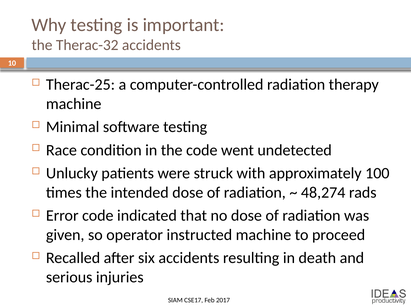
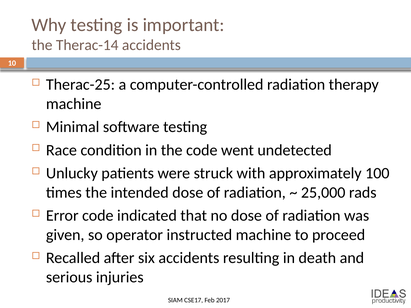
Therac-32: Therac-32 -> Therac-14 (87, 45)
48,274: 48,274 -> 25,000 (323, 193)
